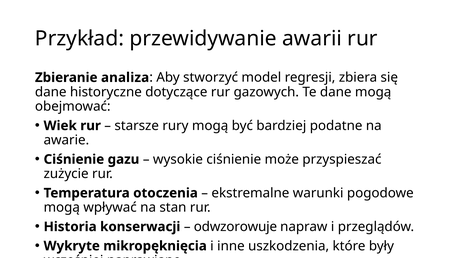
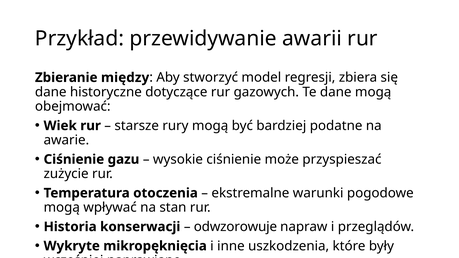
analiza: analiza -> między (125, 78)
